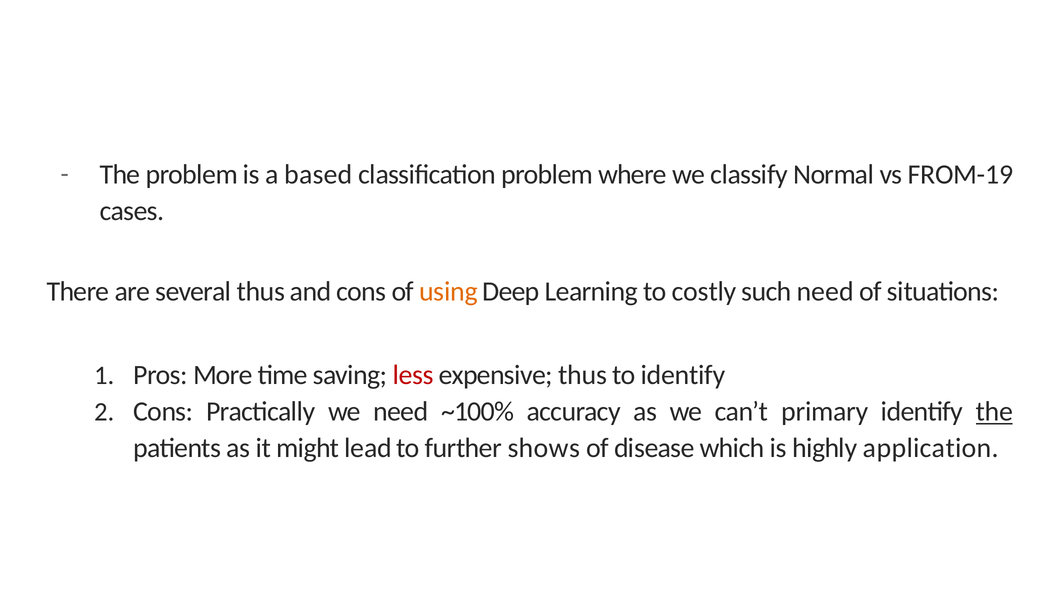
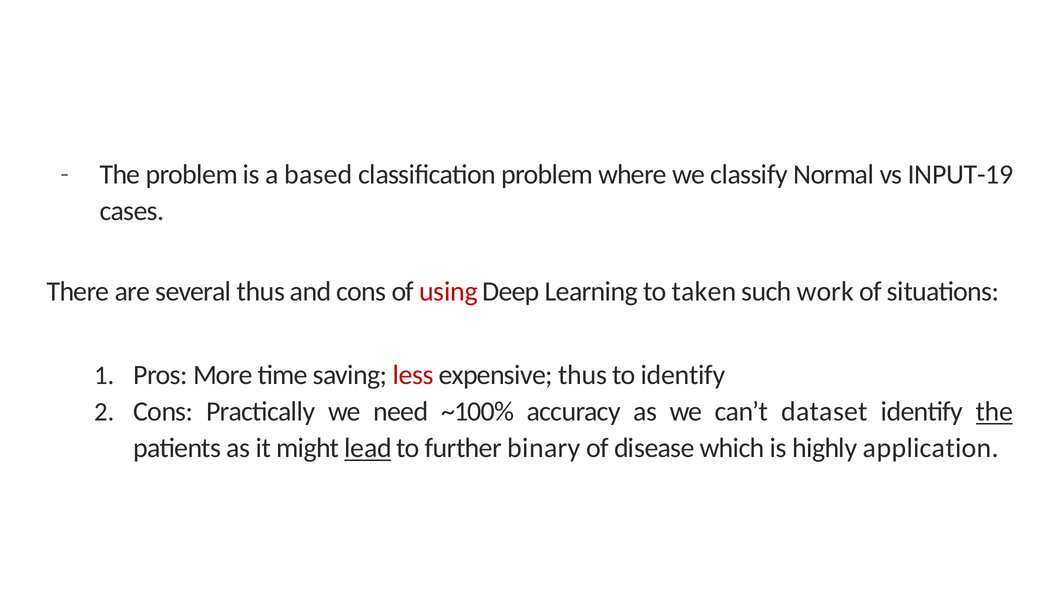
FROM-19: FROM-19 -> INPUT-19 (960, 175)
using colour: orange -> red (448, 292)
costly: costly -> taken (704, 292)
such need: need -> work (825, 292)
primary: primary -> dataset (825, 412)
lead underline: none -> present (368, 449)
shows: shows -> binary (544, 449)
